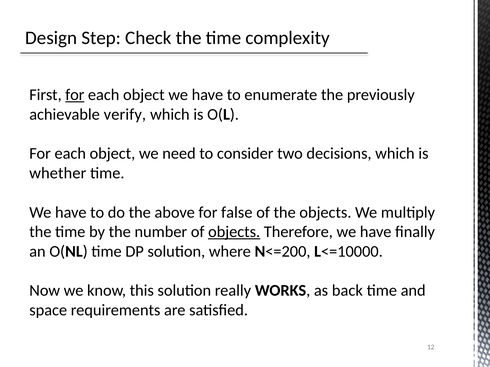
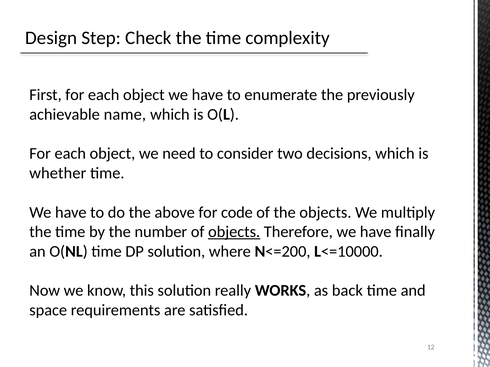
for underline: present -> none (75, 95)
verify: verify -> name (125, 115)
false: false -> code (237, 213)
